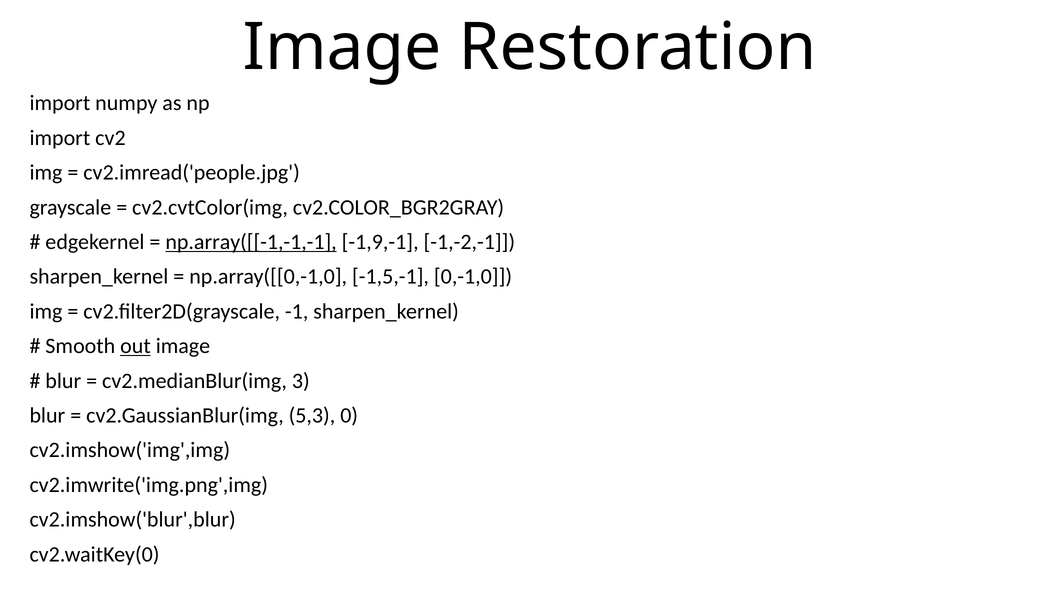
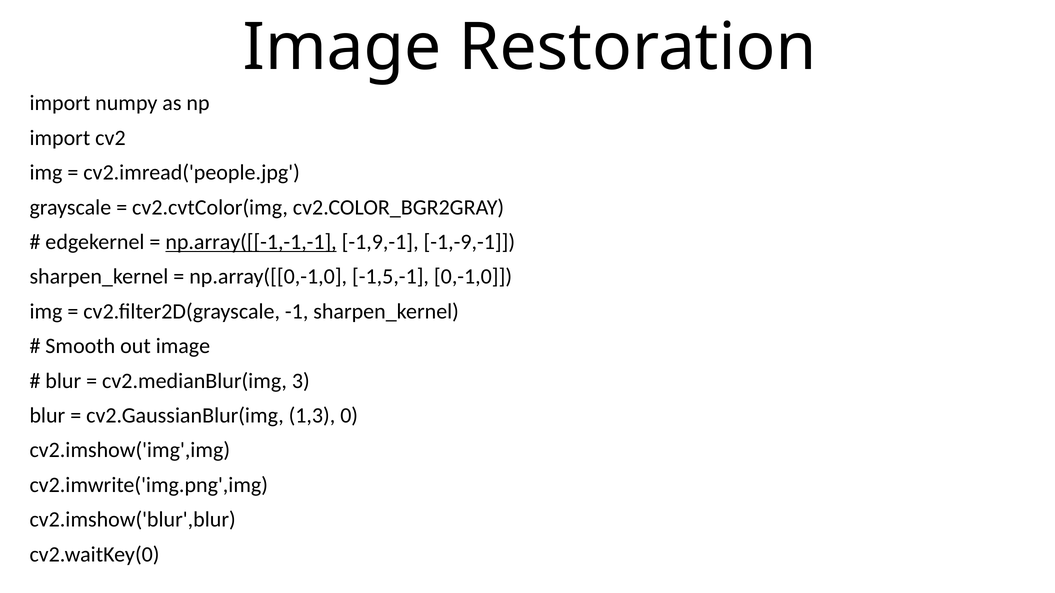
-1,-2,-1: -1,-2,-1 -> -1,-9,-1 (469, 242)
out underline: present -> none (135, 346)
5,3: 5,3 -> 1,3 (312, 416)
